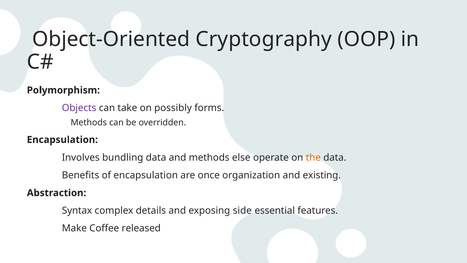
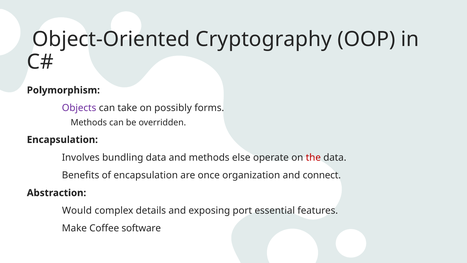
the colour: orange -> red (313, 157)
existing: existing -> connect (322, 175)
Syntax: Syntax -> Would (77, 210)
side: side -> port (242, 210)
released: released -> software (141, 228)
